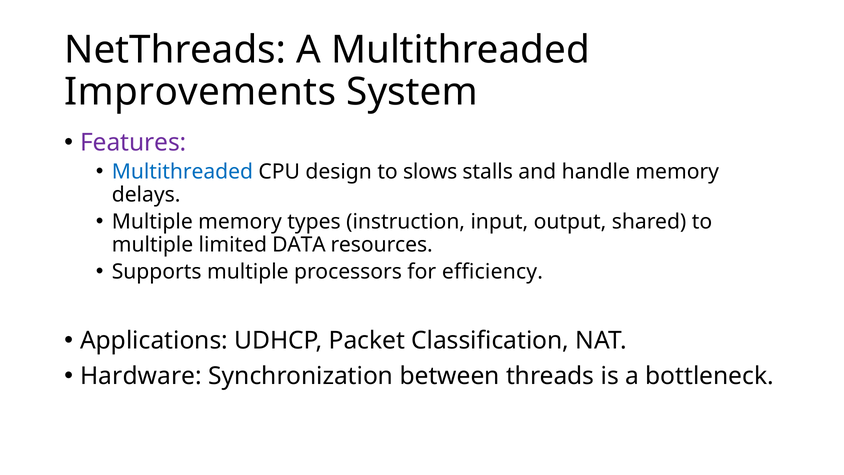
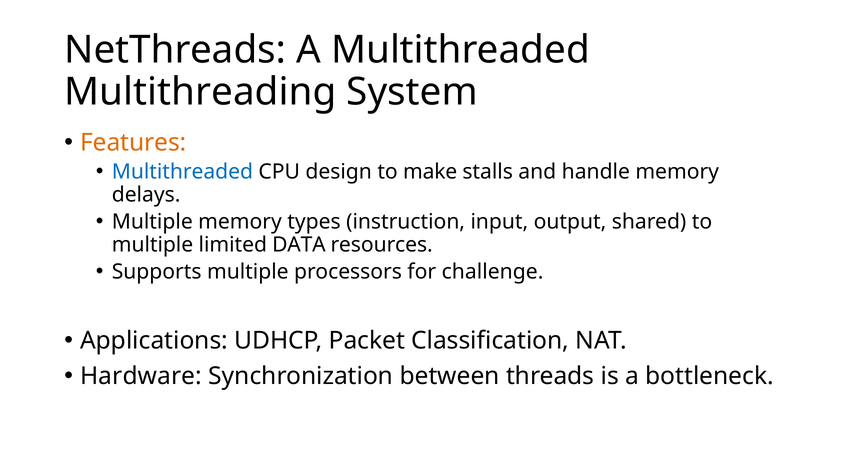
Improvements: Improvements -> Multithreading (200, 92)
Features colour: purple -> orange (133, 143)
slows: slows -> make (430, 172)
efficiency: efficiency -> challenge (493, 272)
